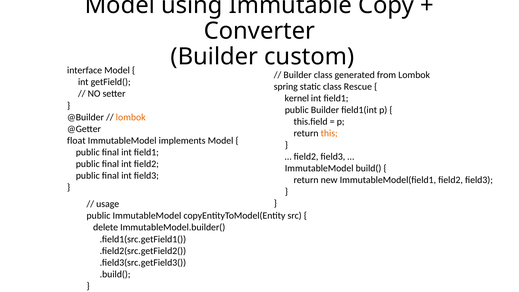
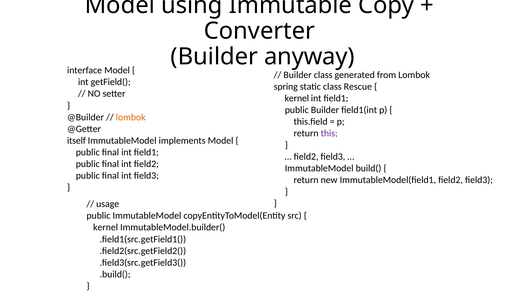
custom: custom -> anyway (309, 57)
this colour: orange -> purple (329, 133)
float: float -> itself (76, 140)
delete: delete -> kernel (106, 227)
